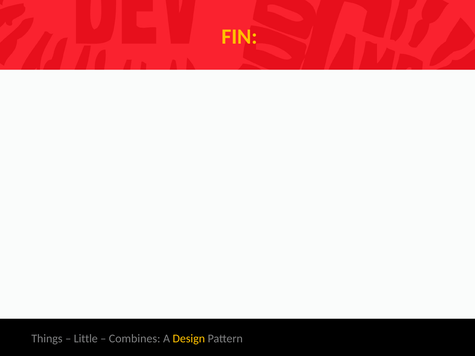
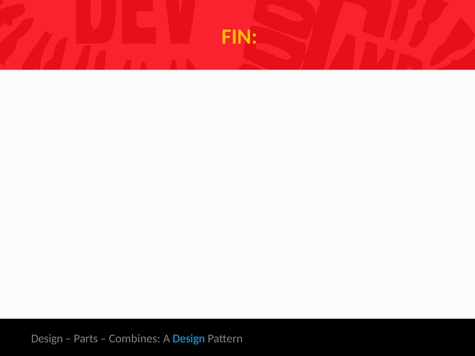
Things: Things -> Design (47, 339)
Little: Little -> Parts (86, 339)
Design colour: yellow -> light blue (189, 339)
